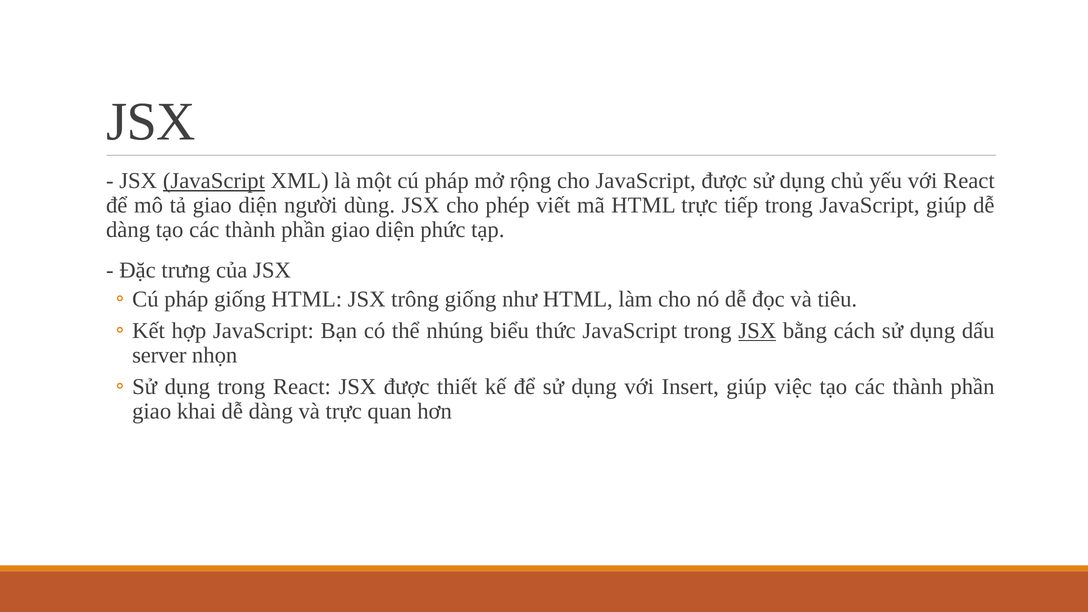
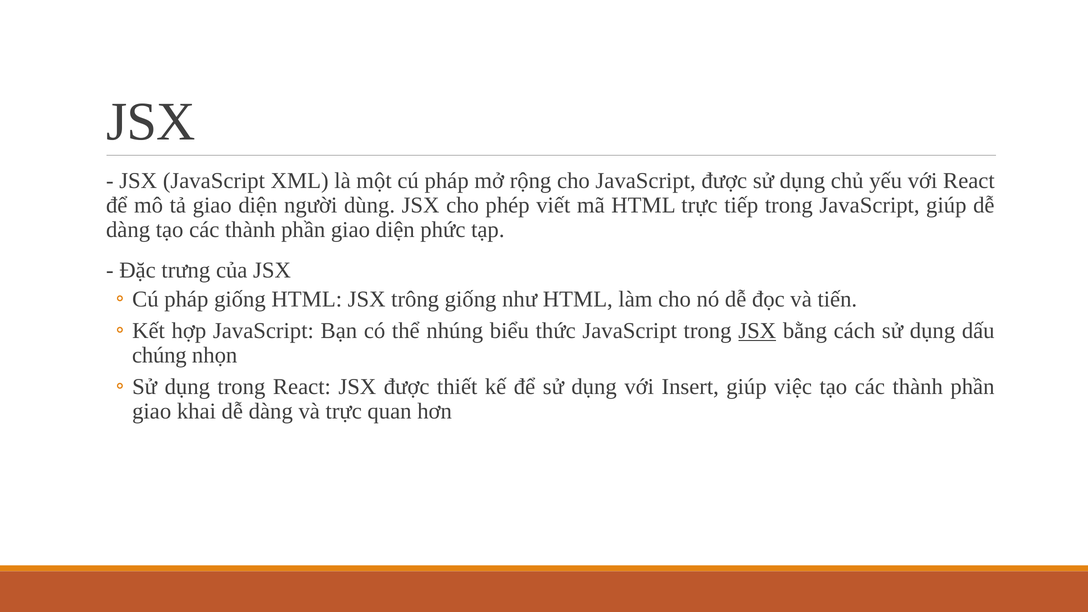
JavaScript underline: present -> none (214, 181)
tiêu: tiêu -> tiến (837, 299)
server: server -> chúng (159, 355)
